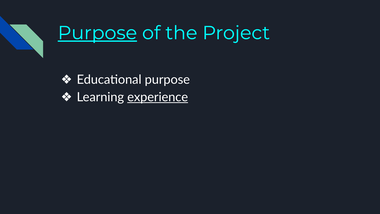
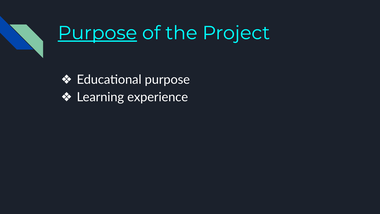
experience underline: present -> none (158, 97)
